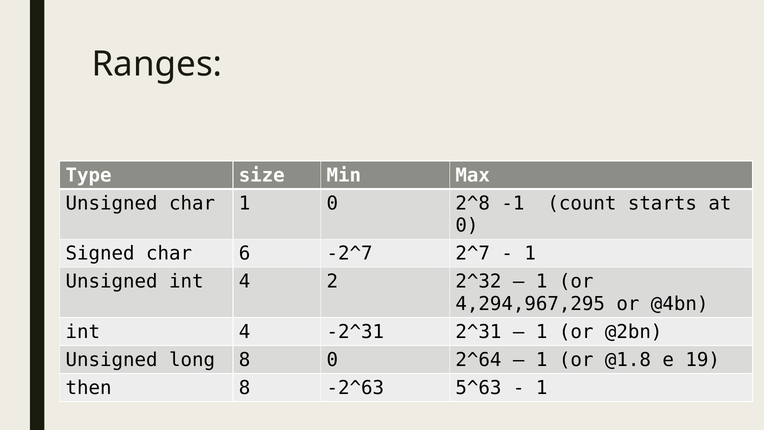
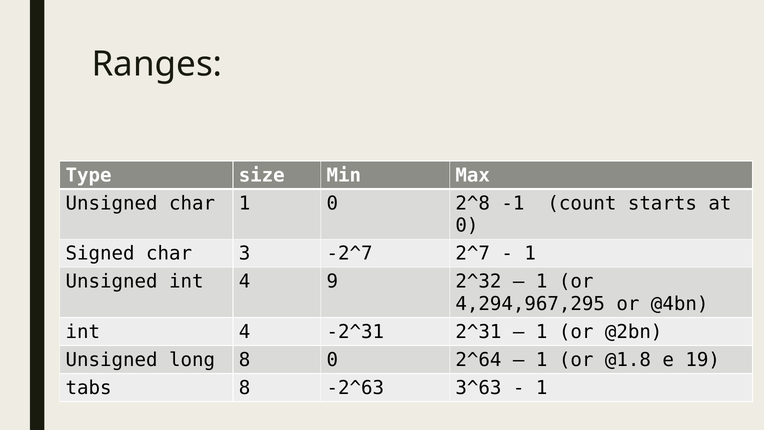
6: 6 -> 3 (245, 253)
2: 2 -> 9 (332, 281)
then: then -> tabs (89, 388)
5^63: 5^63 -> 3^63 (478, 388)
